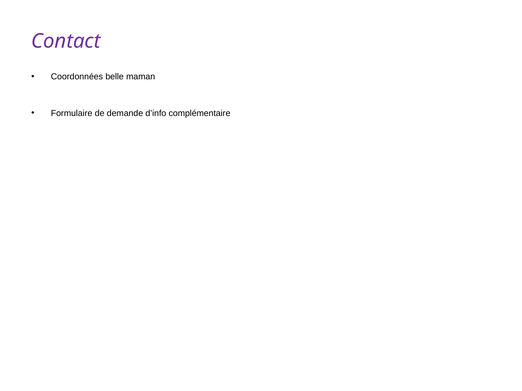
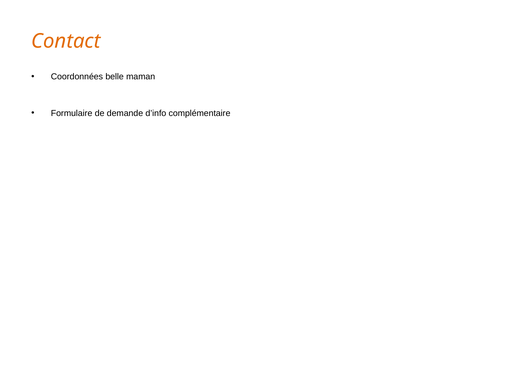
Contact colour: purple -> orange (66, 41)
